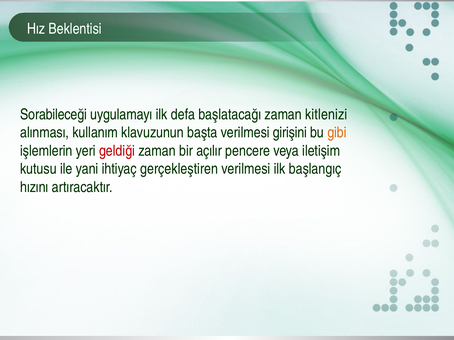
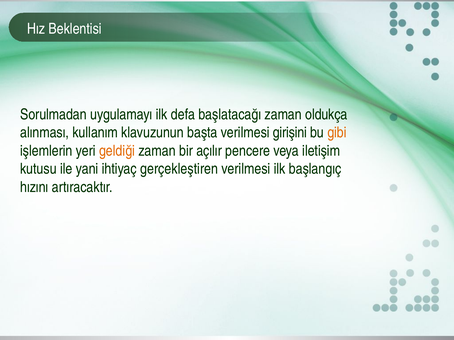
Sorabileceği: Sorabileceği -> Sorulmadan (53, 115)
kitlenizi: kitlenizi -> oldukça (326, 115)
geldiği colour: red -> orange (117, 151)
